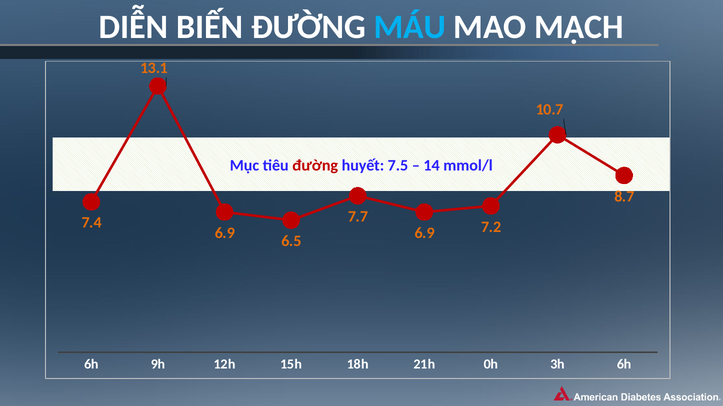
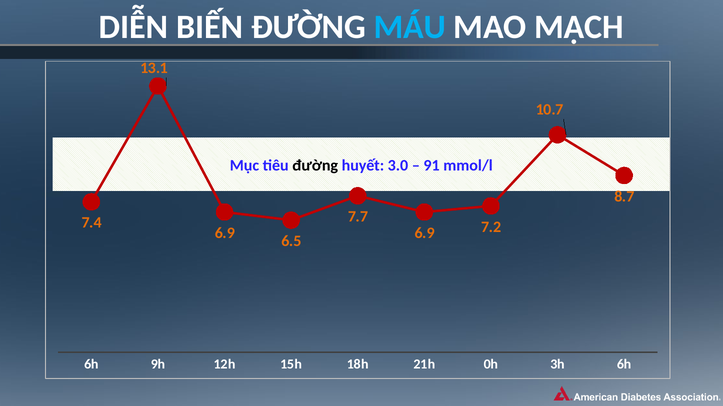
đường colour: red -> black (315, 166)
7.5: 7.5 -> 3.0 (398, 166)
14: 14 -> 91 (432, 166)
